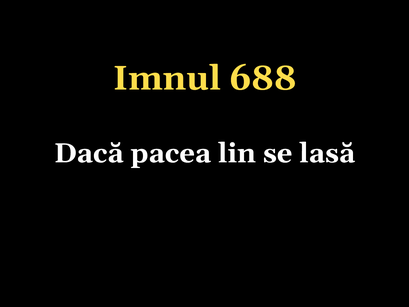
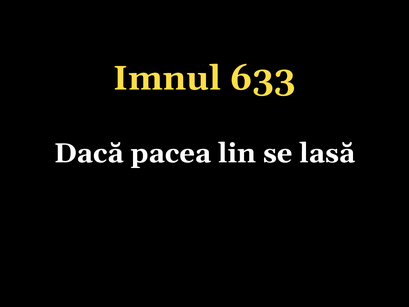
688: 688 -> 633 (263, 78)
